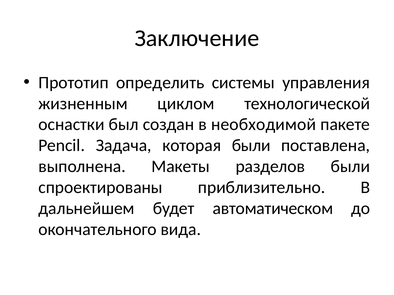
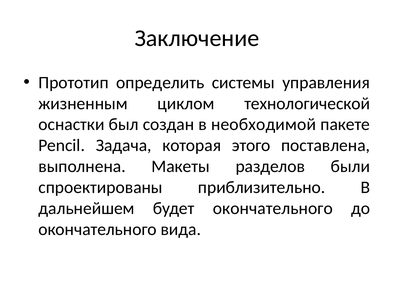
которая были: были -> этого (251, 146)
будет автоматическом: автоматическом -> окончательного (273, 209)
